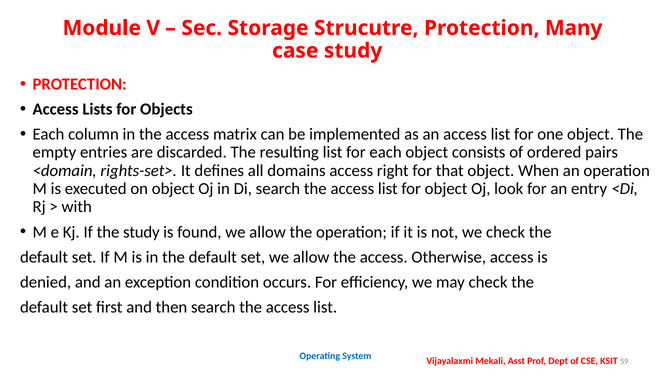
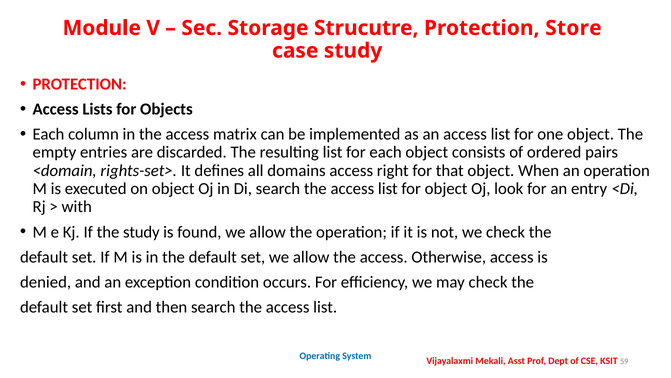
Many: Many -> Store (573, 28)
